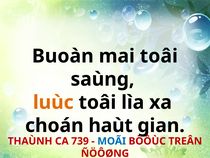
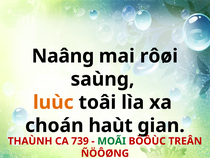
Buoàn: Buoàn -> Naâng (63, 56)
mai toâi: toâi -> rôøi (159, 56)
MOÃI colour: blue -> green (112, 141)
